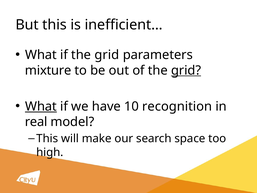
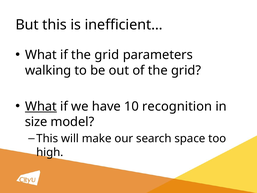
mixture: mixture -> walking (48, 70)
grid underline: present -> none (186, 70)
real: real -> size (36, 122)
